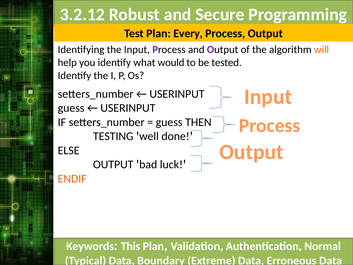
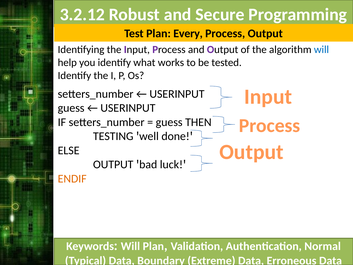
will colour: orange -> blue (321, 50)
would: would -> works (171, 63)
This: This -> Will (130, 246)
